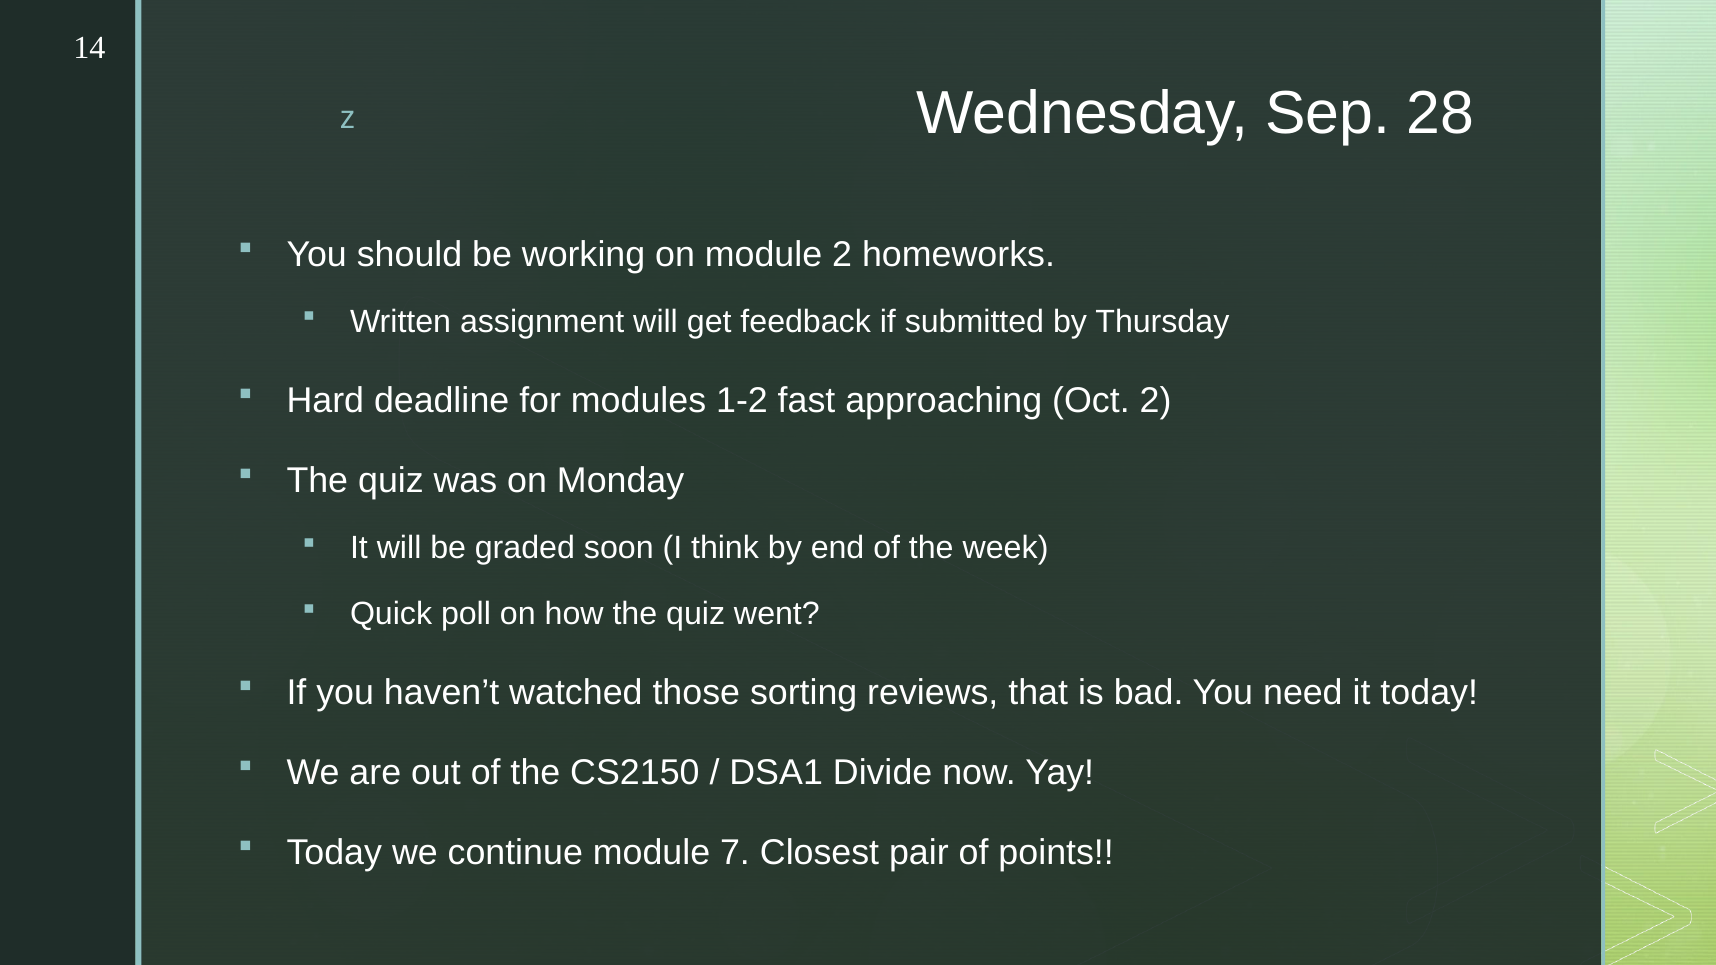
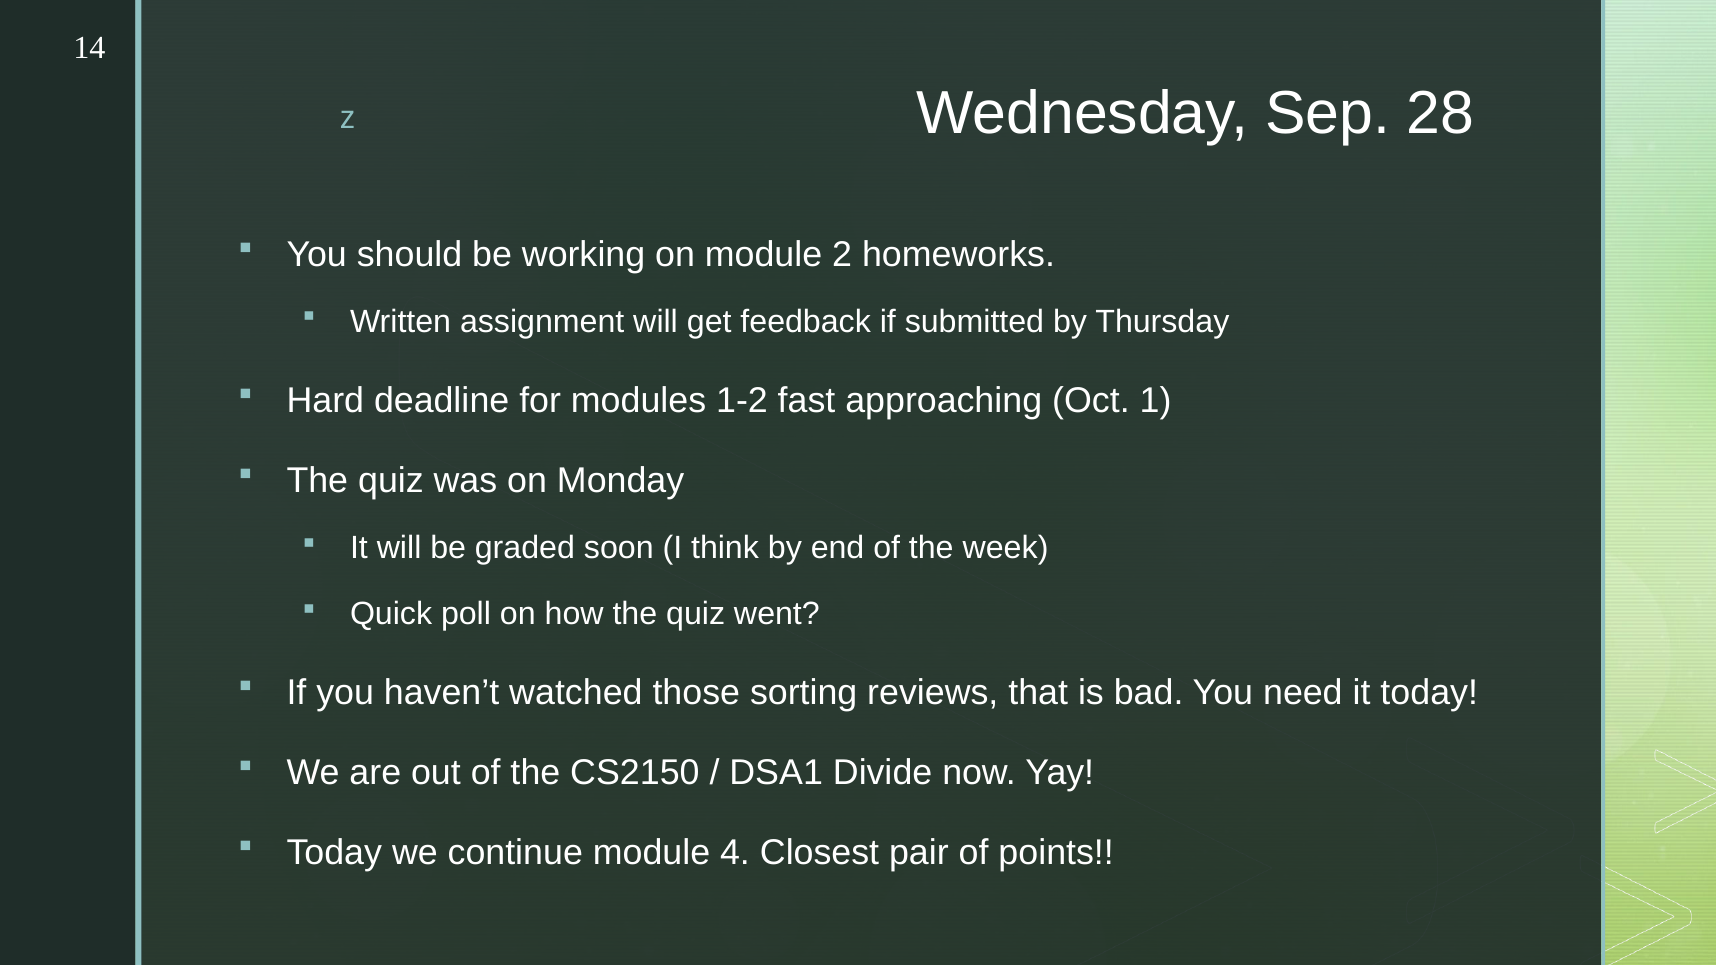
Oct 2: 2 -> 1 (1156, 400)
7: 7 -> 4 (735, 853)
